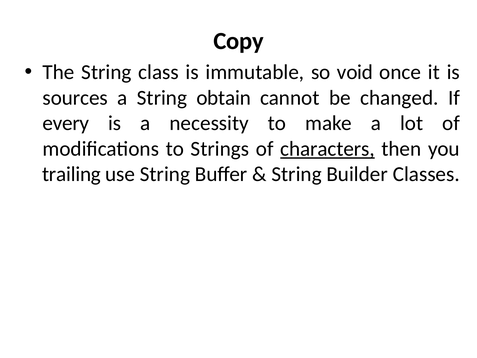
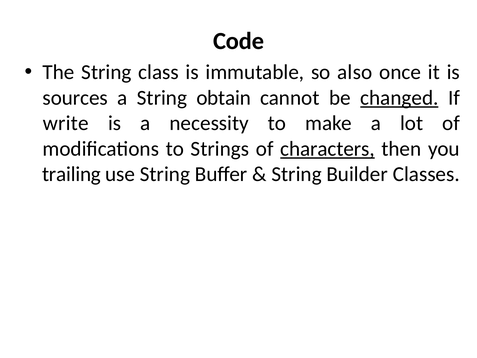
Copy: Copy -> Code (239, 41)
void: void -> also (355, 72)
changed underline: none -> present (399, 98)
every: every -> write (66, 123)
